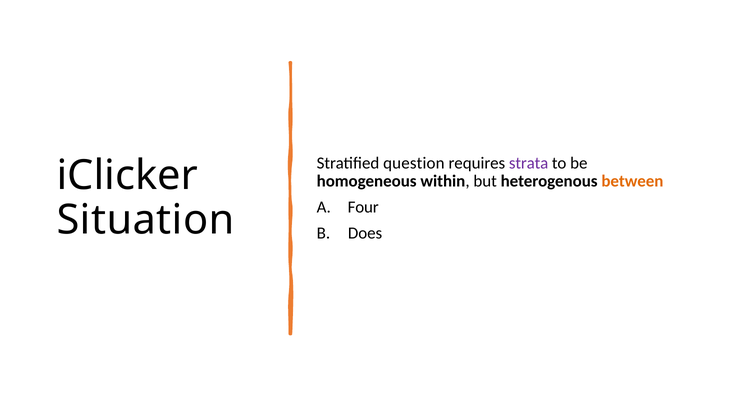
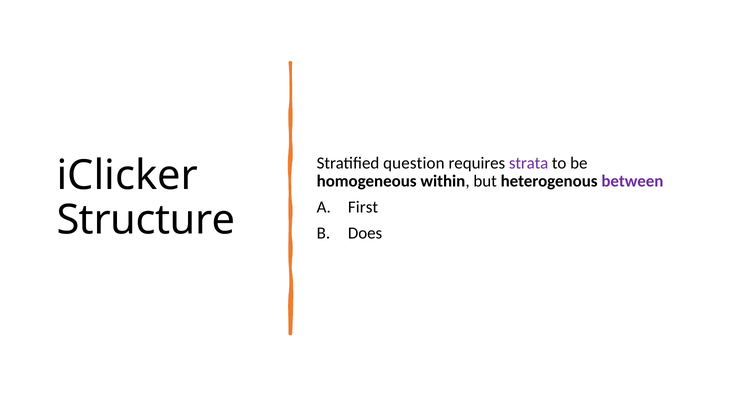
between colour: orange -> purple (632, 181)
Four: Four -> First (363, 207)
Situation: Situation -> Structure (146, 220)
